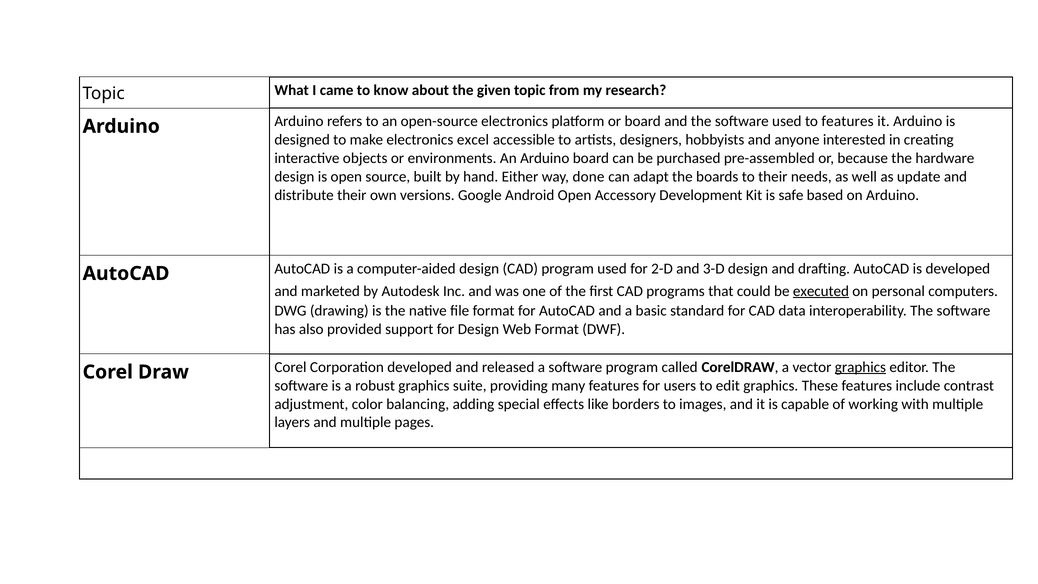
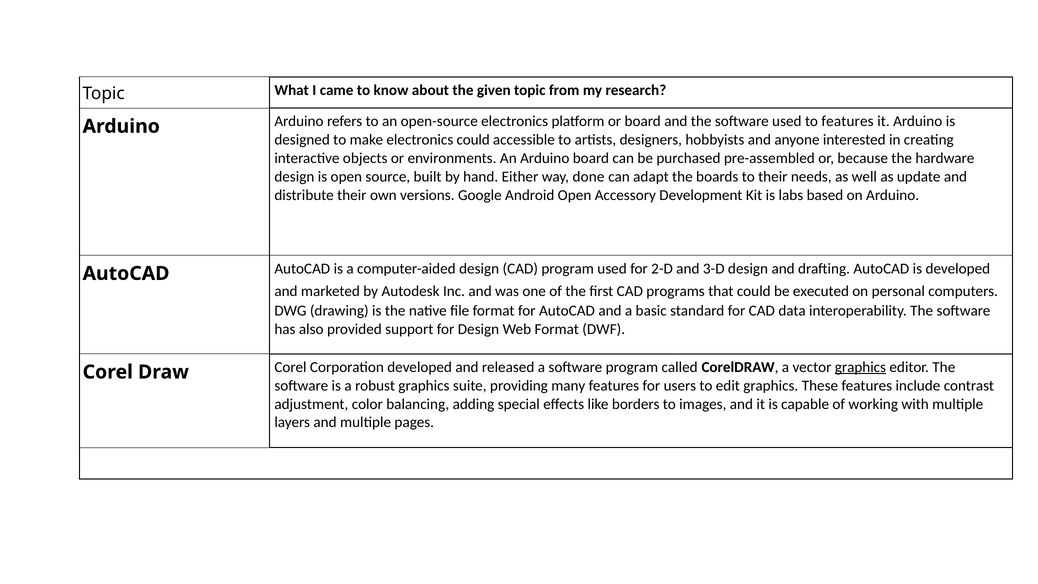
electronics excel: excel -> could (473, 140)
safe: safe -> labs (791, 195)
executed underline: present -> none (821, 291)
